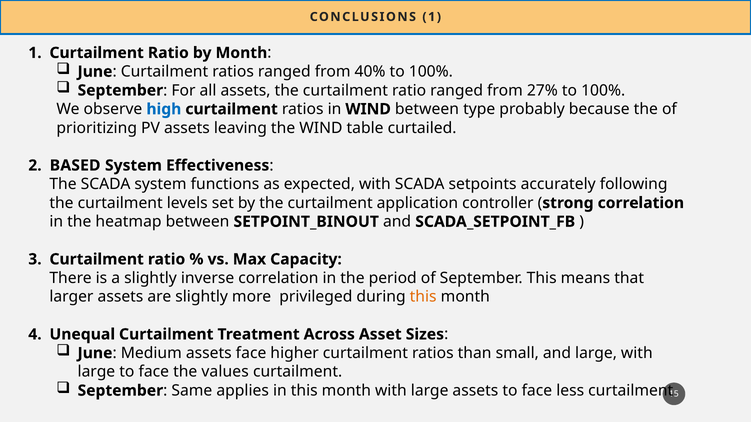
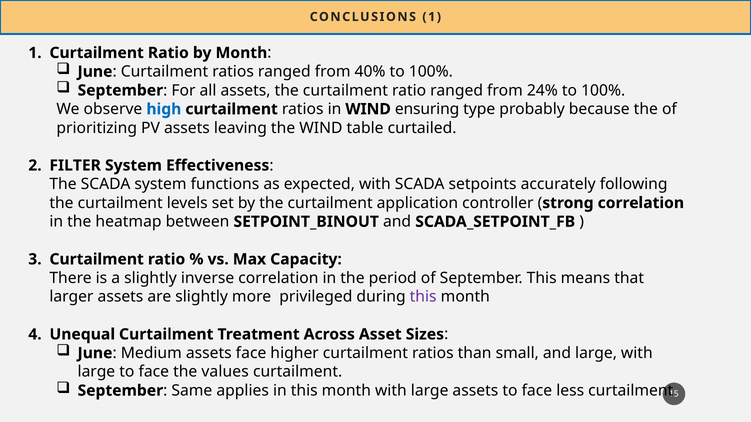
27%: 27% -> 24% (542, 90)
WIND between: between -> ensuring (427, 109)
BASED: BASED -> FILTER (75, 166)
this colour: orange -> purple (423, 297)
